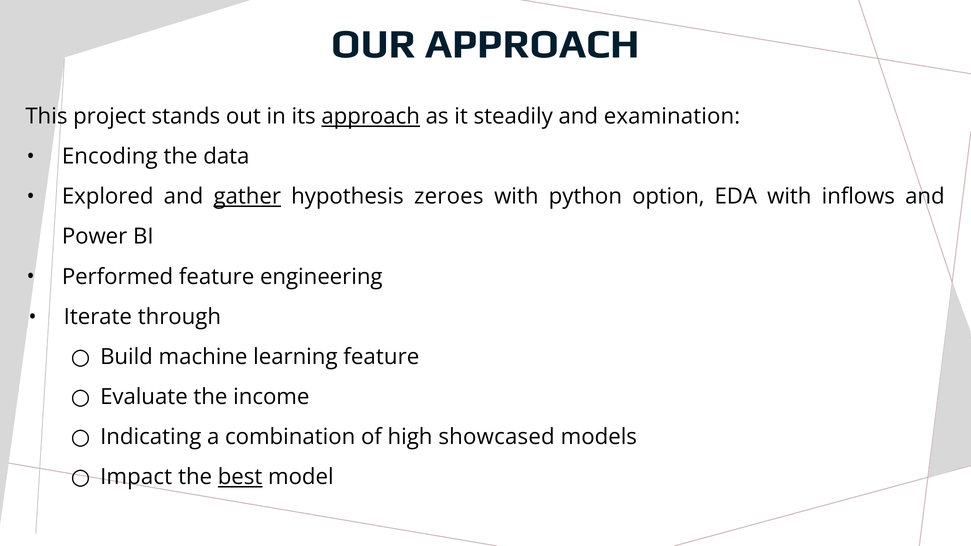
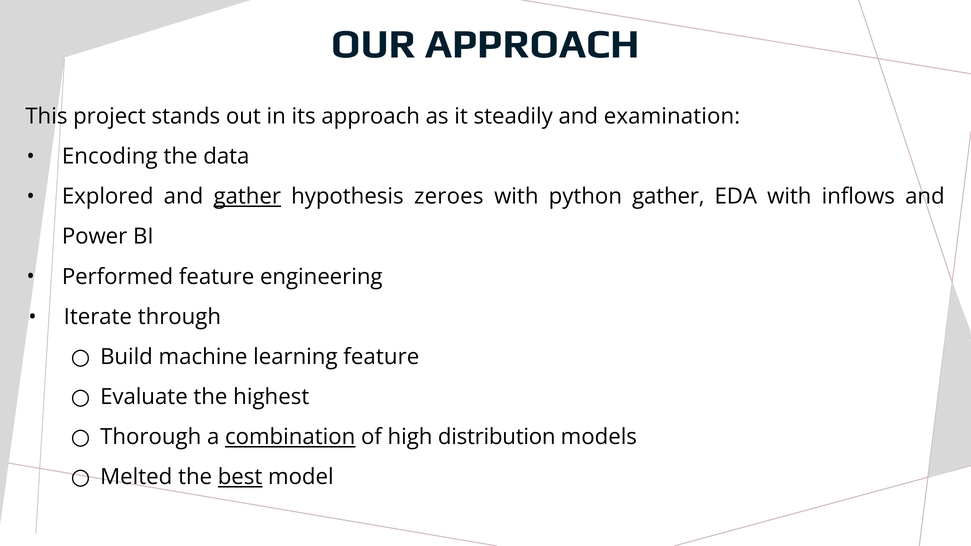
approach underline: present -> none (371, 117)
python option: option -> gather (668, 197)
income: income -> highest (271, 397)
Indicating: Indicating -> Thorough (151, 437)
combination underline: none -> present (290, 437)
showcased: showcased -> distribution (497, 437)
Impact: Impact -> Melted (136, 477)
